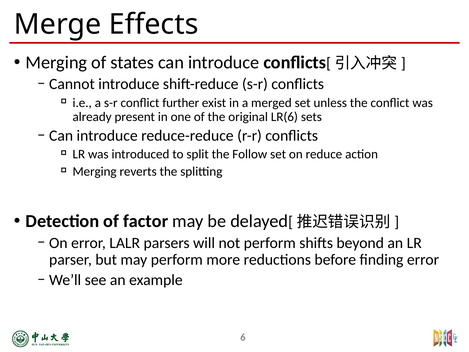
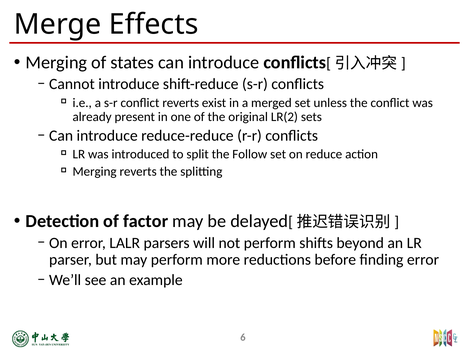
conflict further: further -> reverts (181, 103)
LR(6: LR(6 -> LR(2 (284, 117)
